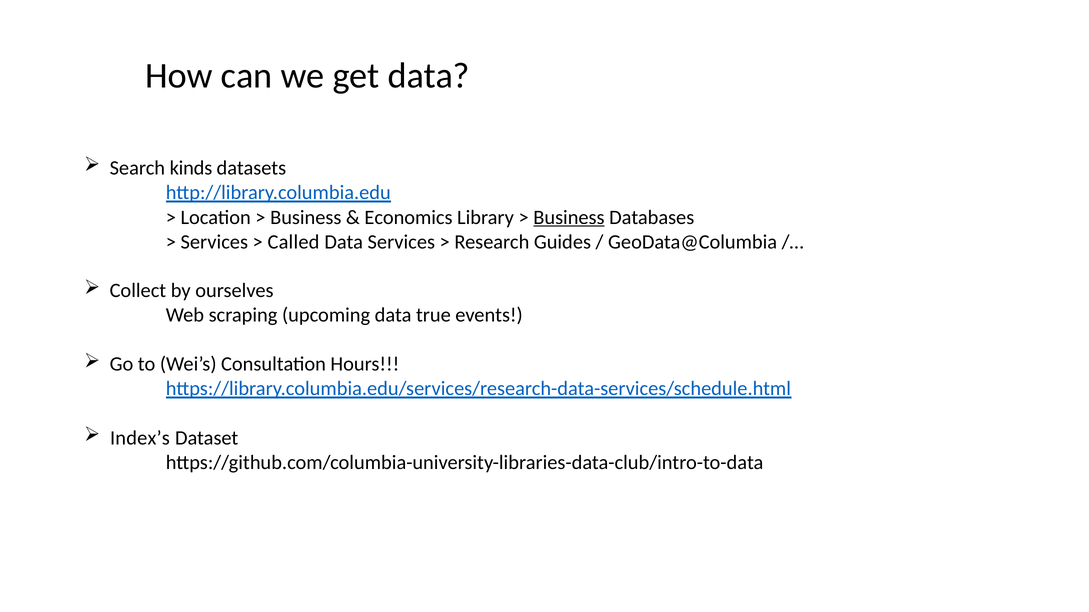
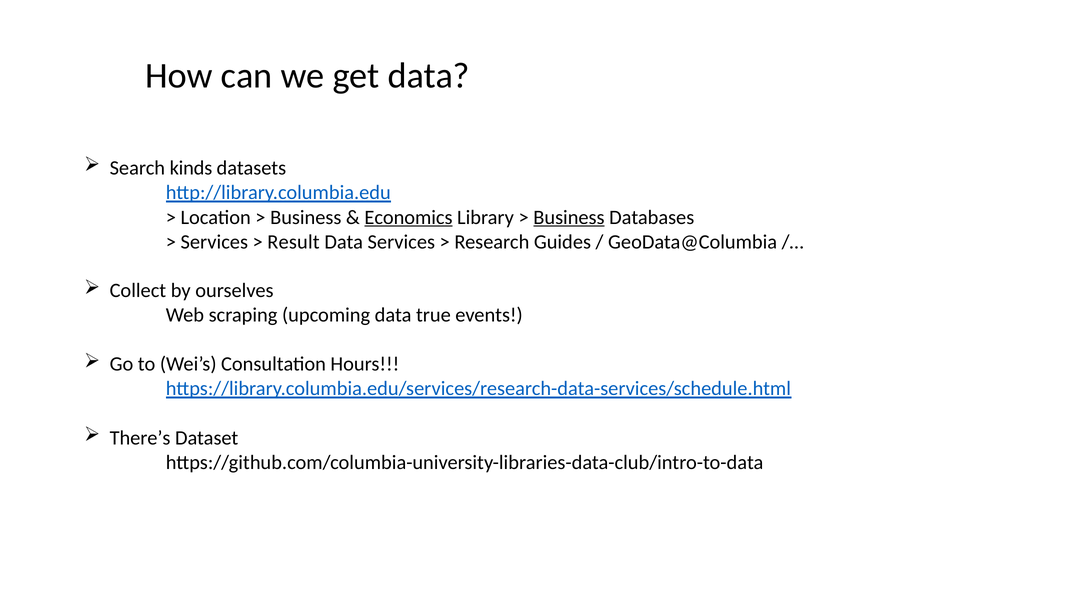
Economics underline: none -> present (408, 218)
Called: Called -> Result (294, 242)
Index’s: Index’s -> There’s (140, 438)
